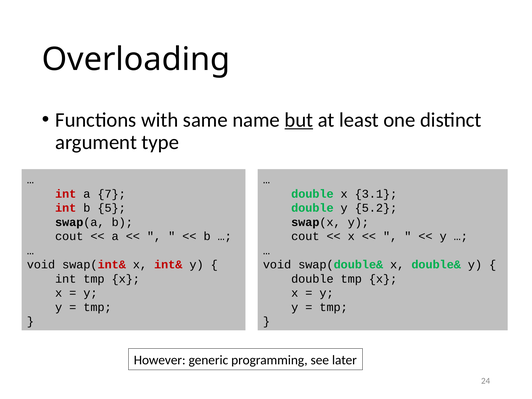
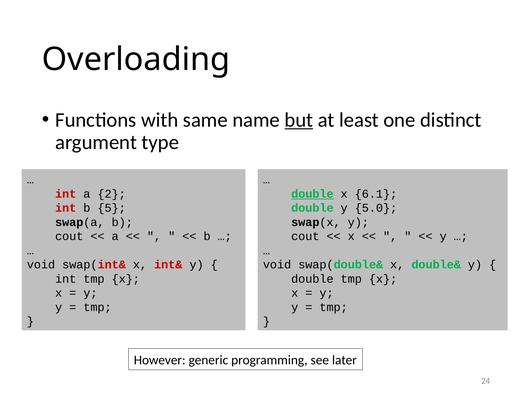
7: 7 -> 2 (112, 194)
double underline: none -> present (312, 194)
3.1: 3.1 -> 6.1 (376, 194)
5.2: 5.2 -> 5.0 (376, 208)
